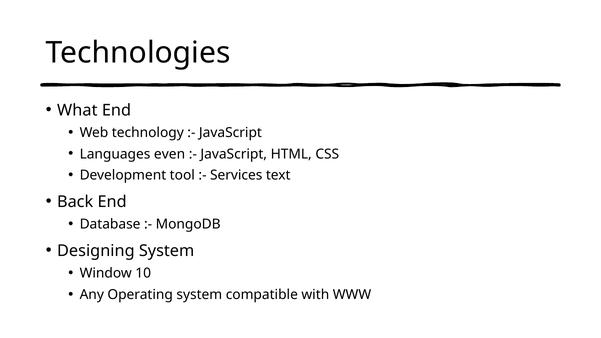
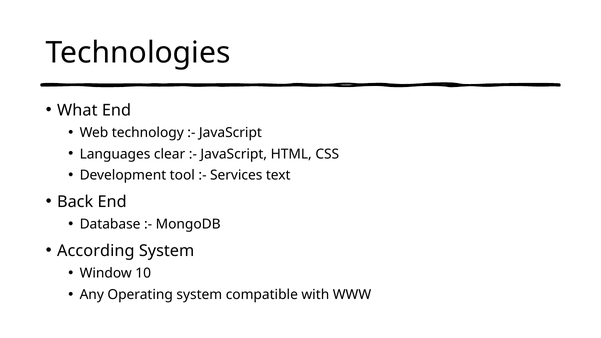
even: even -> clear (170, 154)
Designing: Designing -> According (96, 251)
